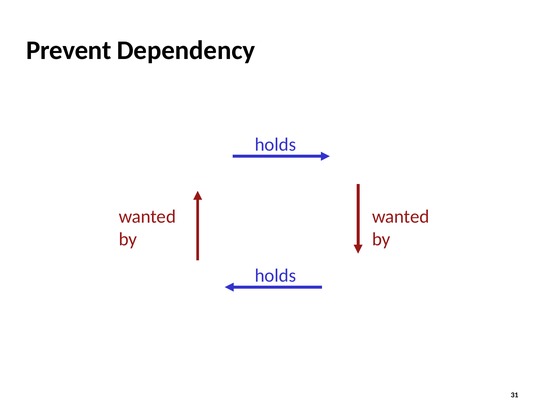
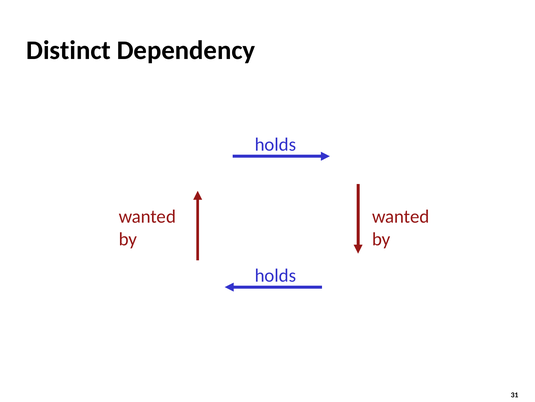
Prevent: Prevent -> Distinct (69, 50)
